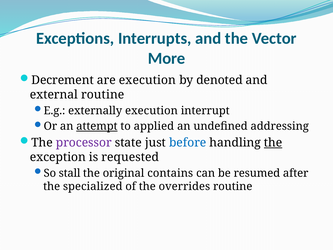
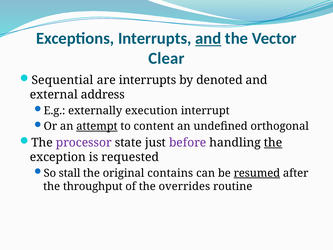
and underline: none -> present (208, 38)
More: More -> Clear (166, 58)
Decrement: Decrement -> Sequential (62, 80)
are execution: execution -> interrupts (148, 80)
external routine: routine -> address (103, 95)
applied: applied -> content (154, 126)
addressing: addressing -> orthogonal (280, 126)
before colour: blue -> purple (188, 142)
resumed underline: none -> present (257, 173)
specialized: specialized -> throughput (93, 186)
